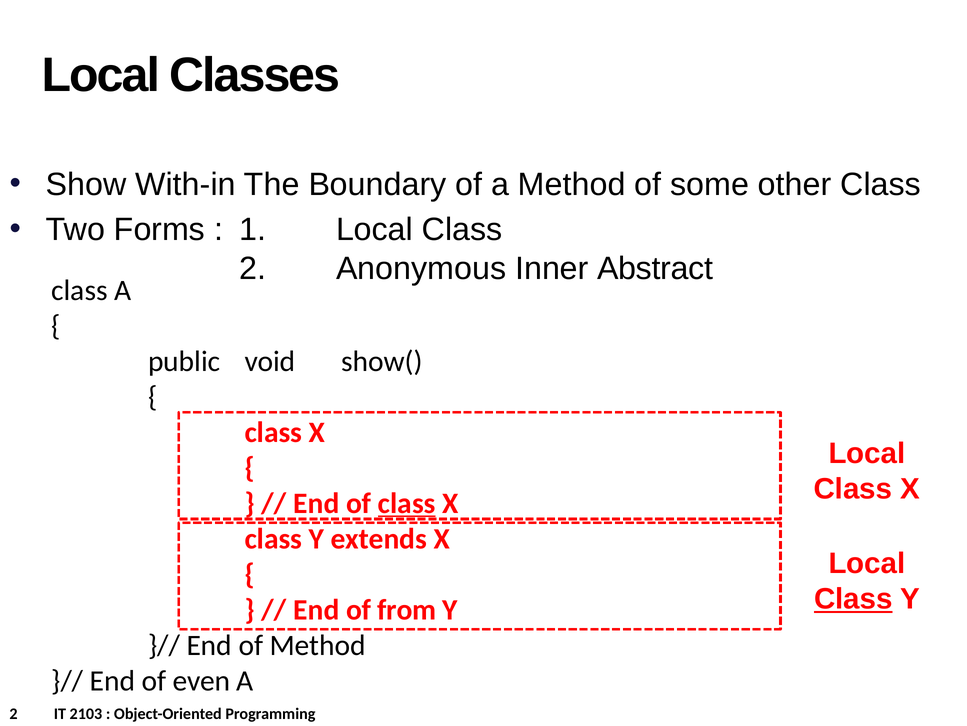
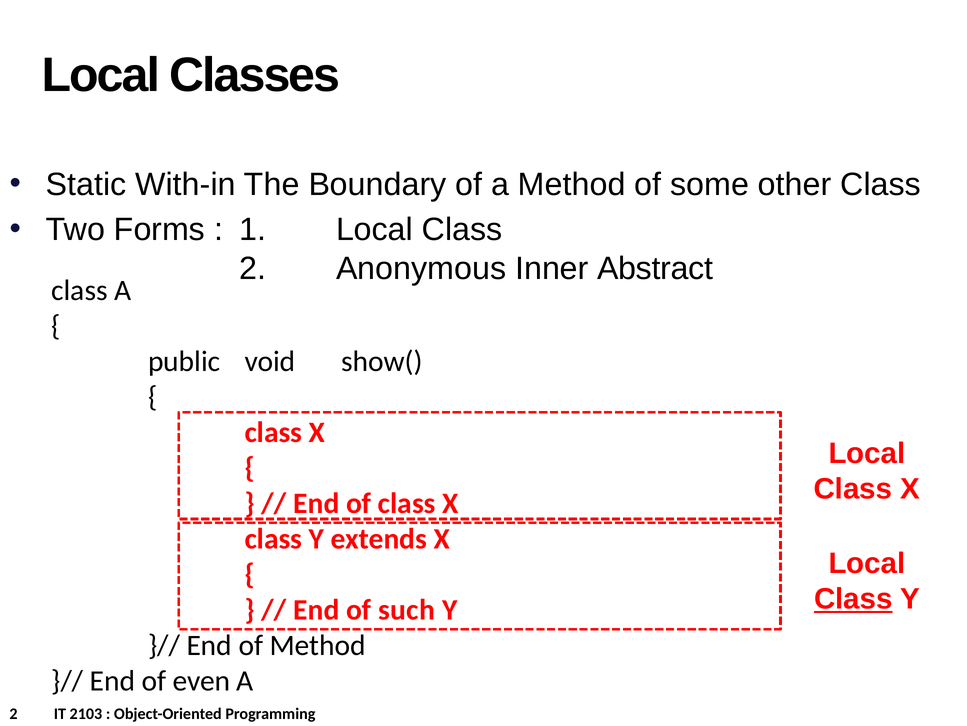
Show: Show -> Static (86, 184)
class underline: present -> none (407, 503)
from: from -> such (407, 609)
